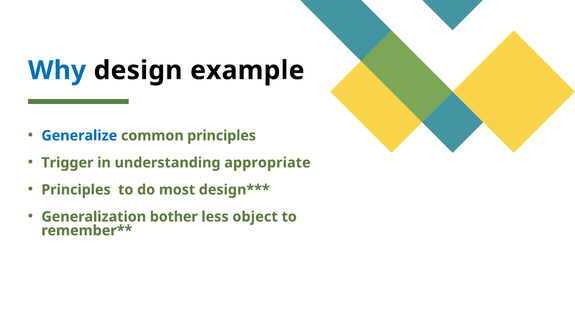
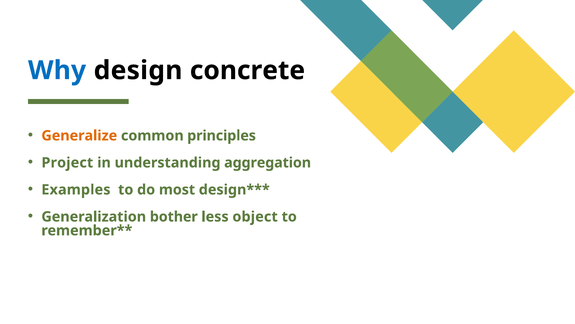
example: example -> concrete (247, 70)
Generalize colour: blue -> orange (79, 135)
Trigger: Trigger -> Project (67, 162)
appropriate: appropriate -> aggregation (268, 162)
Principles: Principles -> Examples (76, 189)
